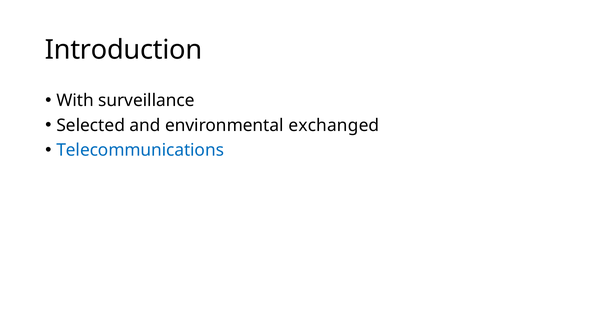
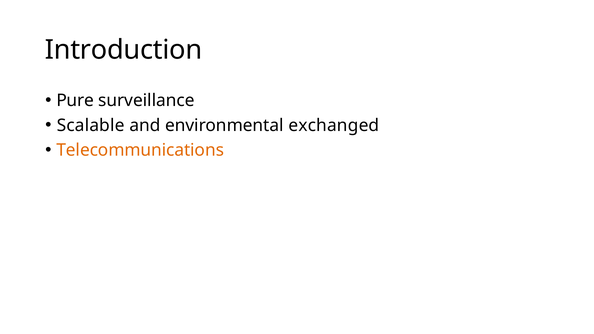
With: With -> Pure (75, 100)
Selected: Selected -> Scalable (91, 125)
Telecommunications colour: blue -> orange (140, 150)
